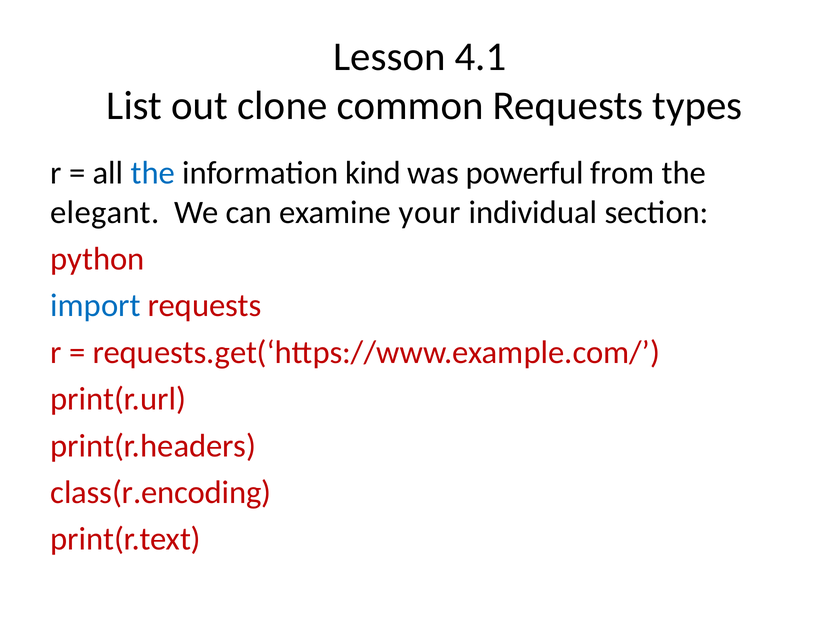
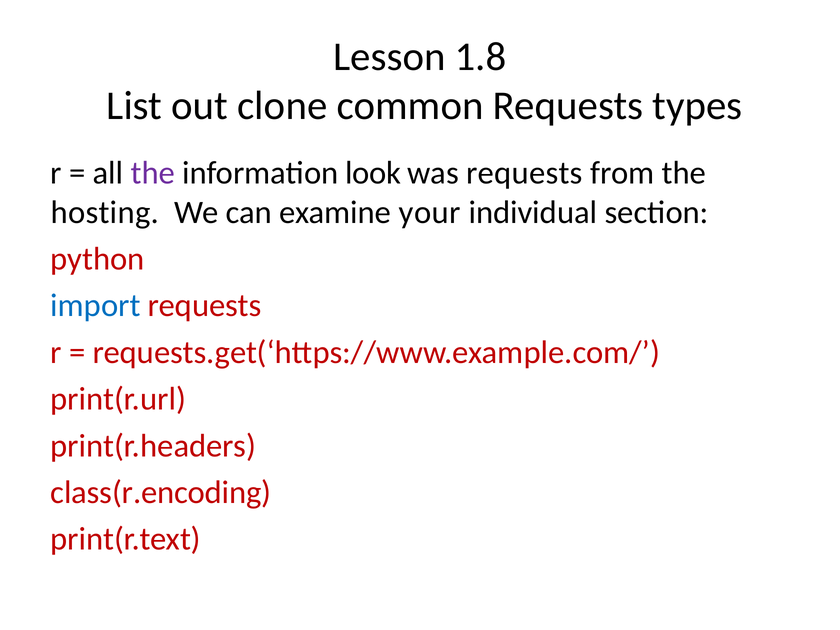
4.1: 4.1 -> 1.8 (481, 57)
the colour: blue -> purple (153, 173)
kind: kind -> look (373, 173)
was powerful: powerful -> requests (524, 173)
elegant: elegant -> hosting (105, 212)
